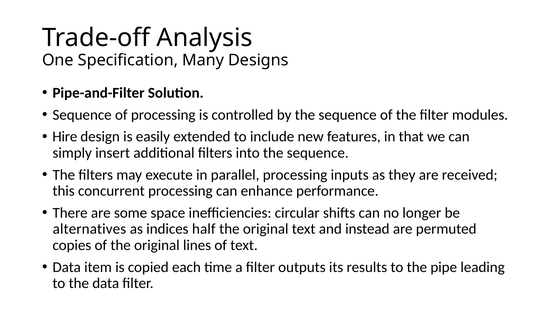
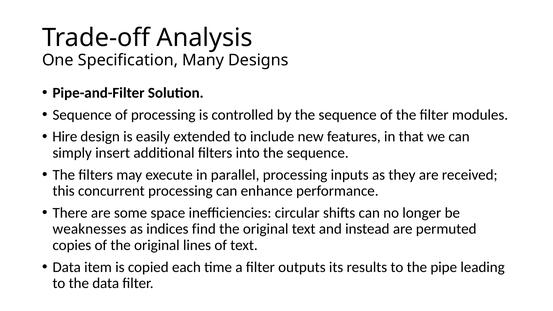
alternatives: alternatives -> weaknesses (89, 229)
half: half -> find (204, 229)
